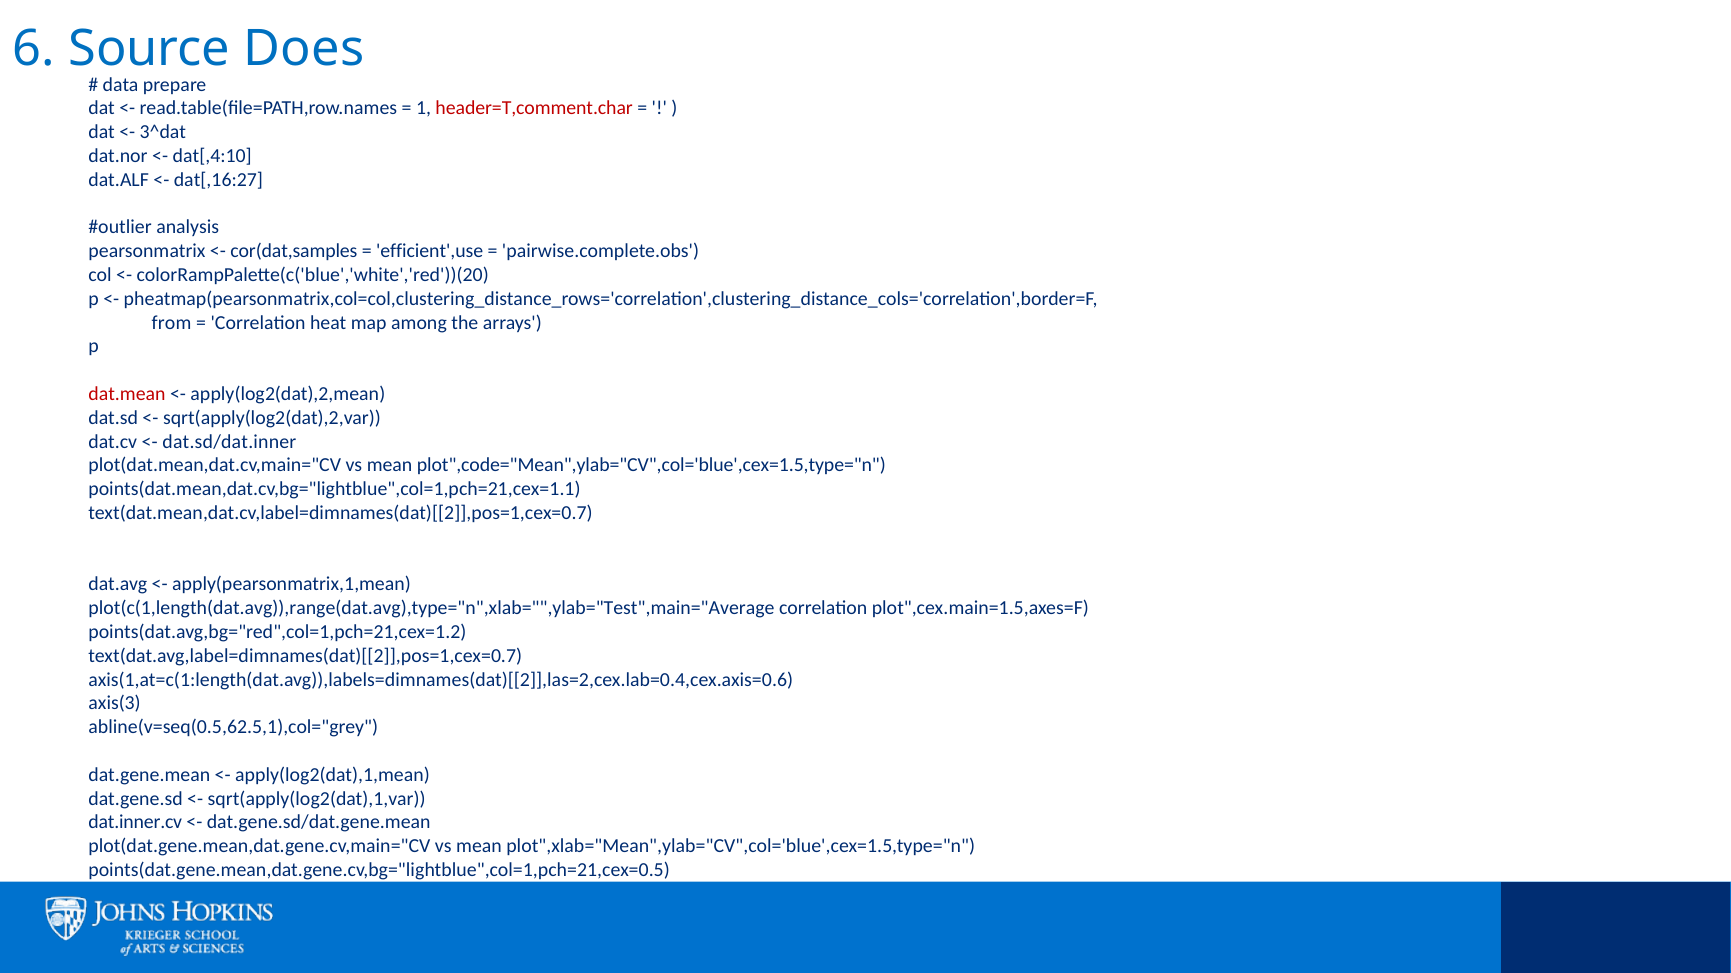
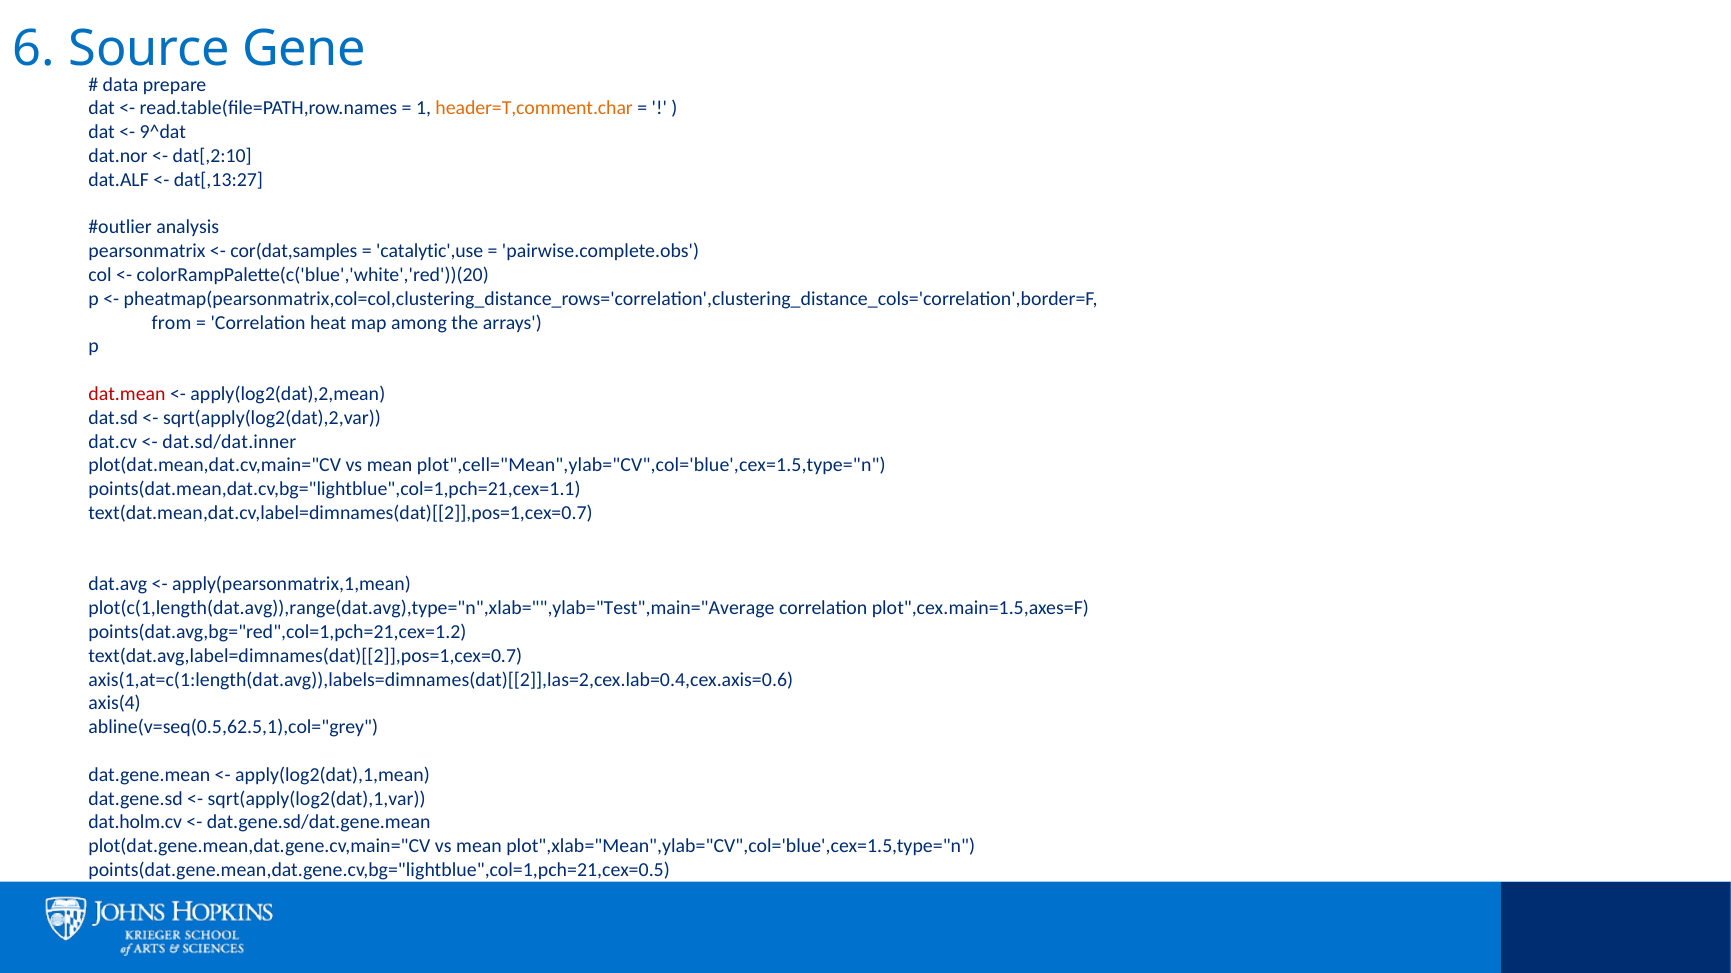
Does: Does -> Gene (304, 49)
header=T,comment.char colour: red -> orange (534, 108)
3^dat: 3^dat -> 9^dat (163, 132)
dat[,4:10: dat[,4:10 -> dat[,2:10 (212, 156)
dat[,16:27: dat[,16:27 -> dat[,13:27 (218, 180)
efficient',use: efficient',use -> catalytic',use (430, 251)
plot",code="Mean",ylab="CV",col='blue',cex=1.5,type="n: plot",code="Mean",ylab="CV",col='blue',cex=1.5,type="n -> plot",cell="Mean",ylab="CV",col='blue',cex=1.5,type="n (651, 466)
axis(3: axis(3 -> axis(4 (115, 704)
dat.inner.cv: dat.inner.cv -> dat.holm.cv (135, 823)
